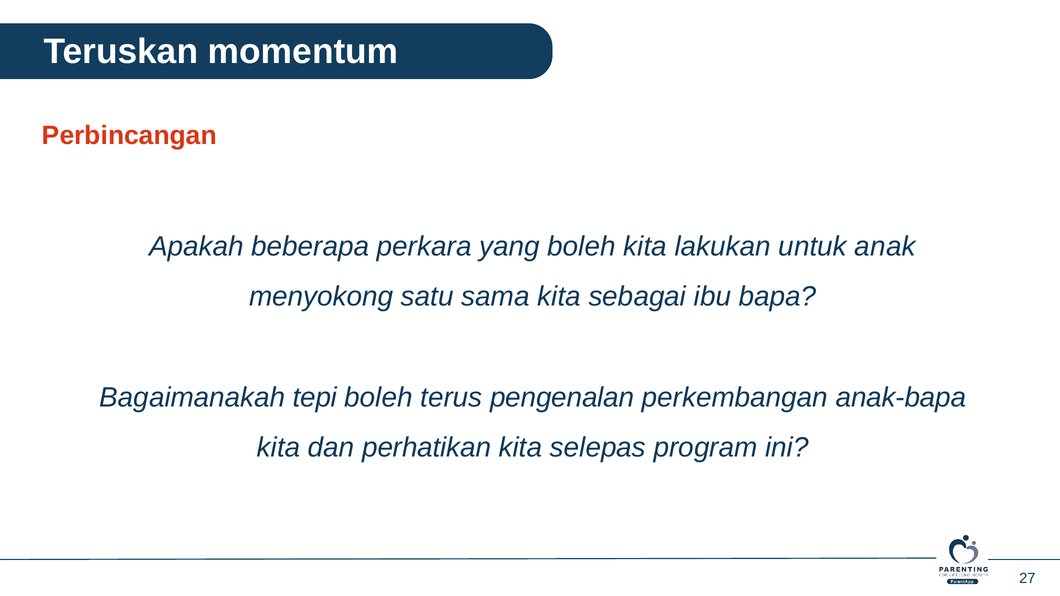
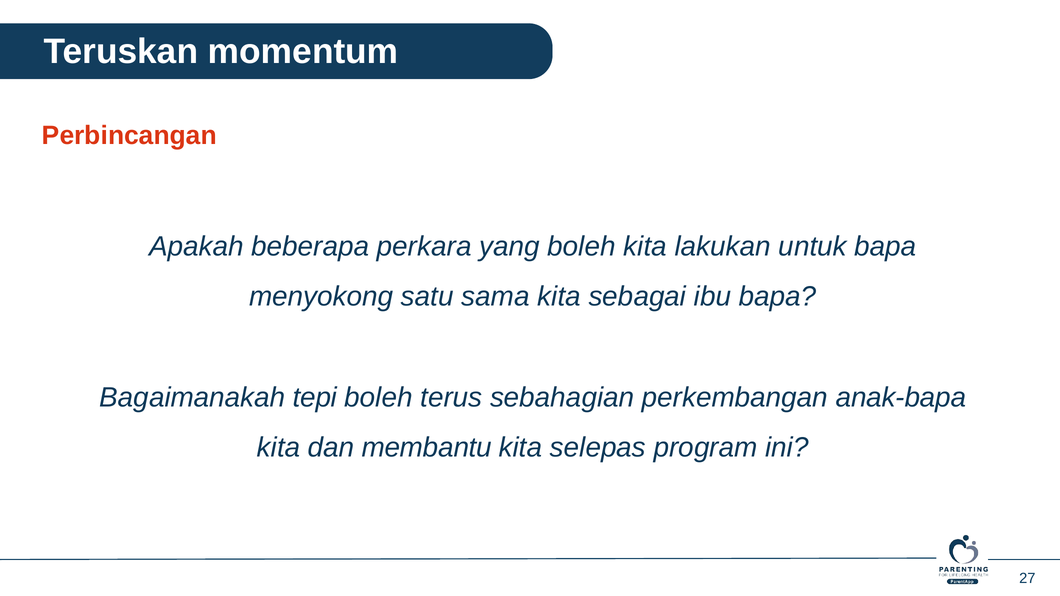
untuk anak: anak -> bapa (885, 247)
pengenalan: pengenalan -> sebahagian (562, 397)
perhatikan: perhatikan -> membantu (427, 448)
